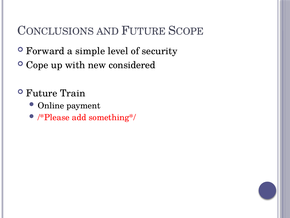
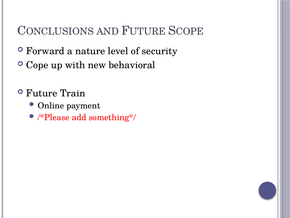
simple: simple -> nature (90, 51)
considered: considered -> behavioral (132, 65)
